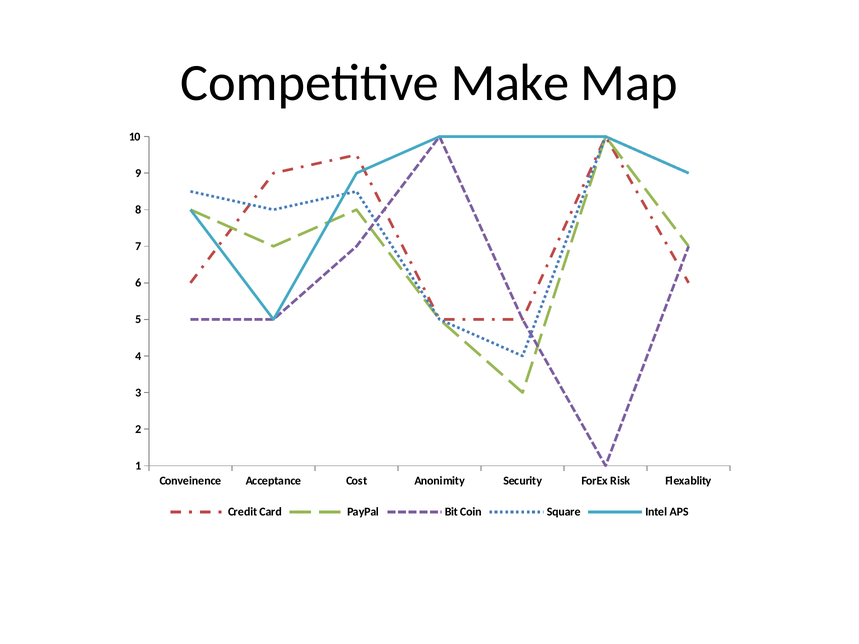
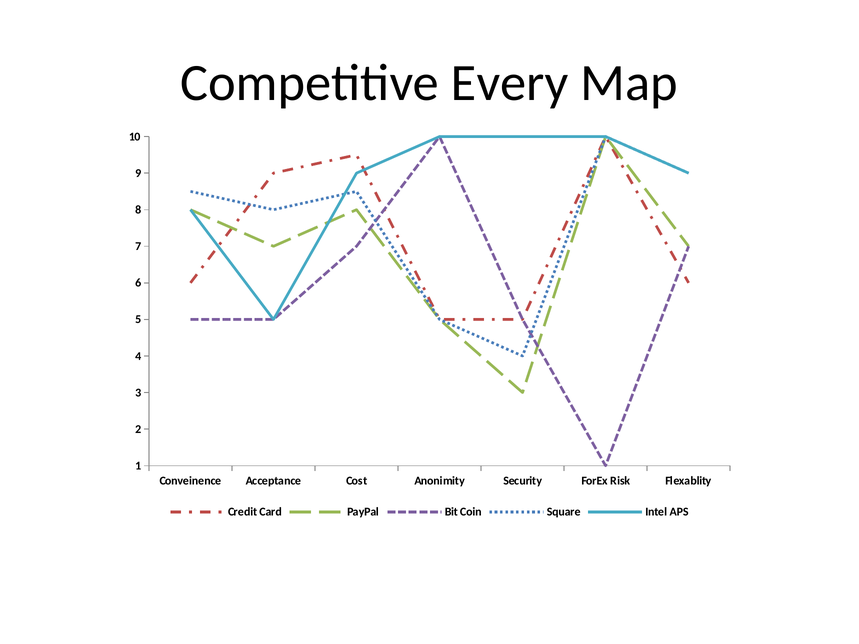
Make: Make -> Every (510, 83)
